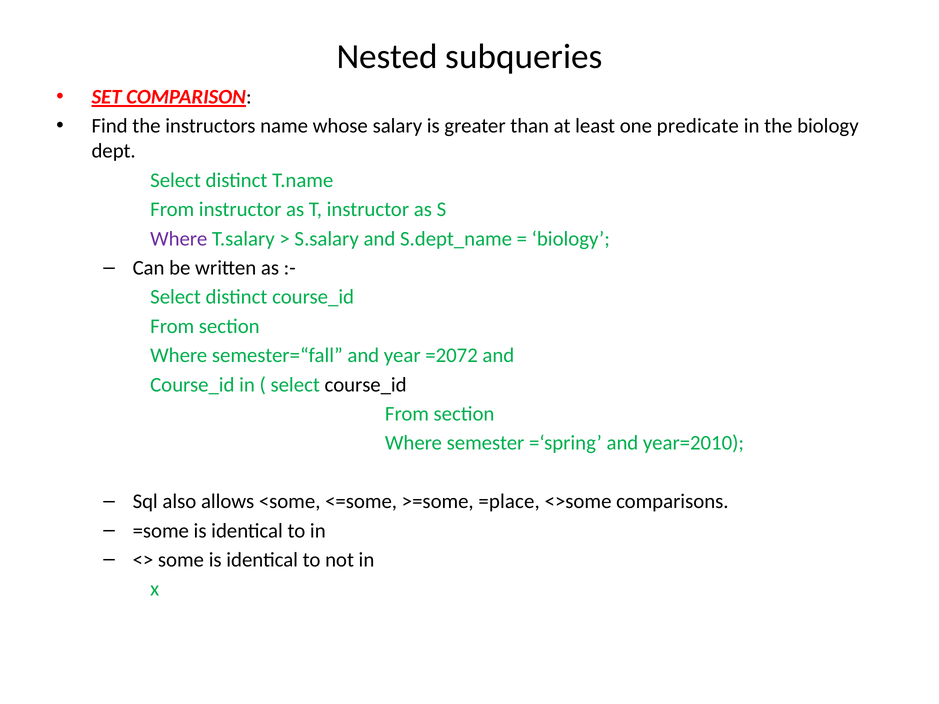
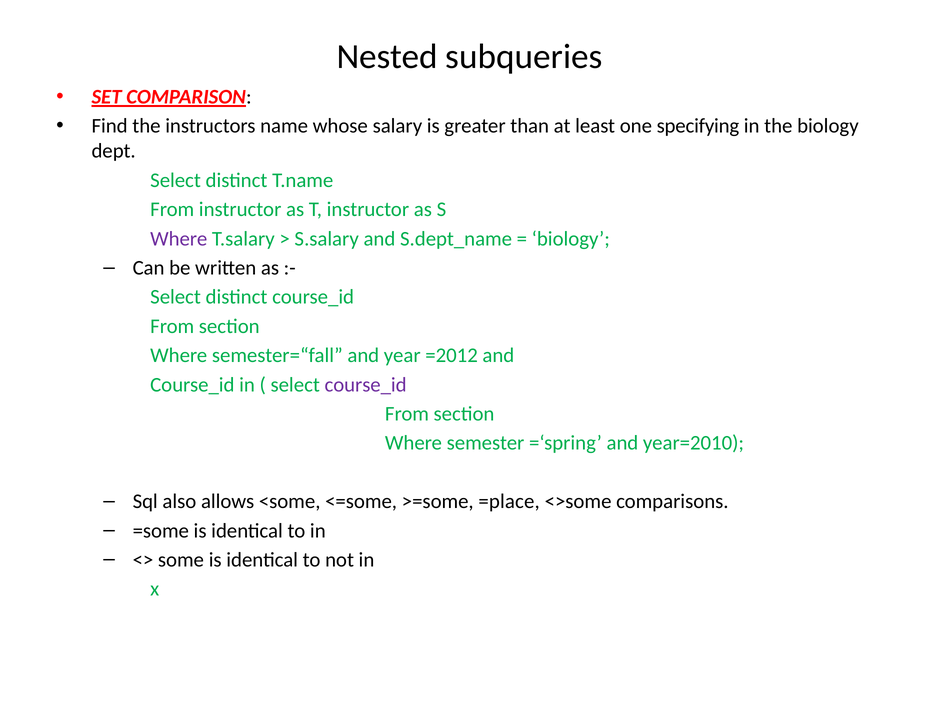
predicate: predicate -> specifying (698, 126)
=2072: =2072 -> =2012 (452, 356)
course_id colour: black -> purple (366, 385)
